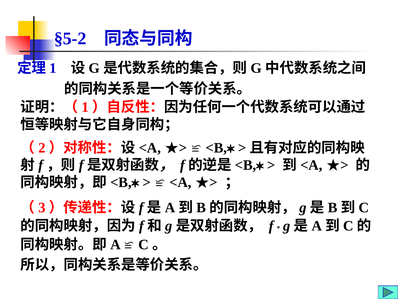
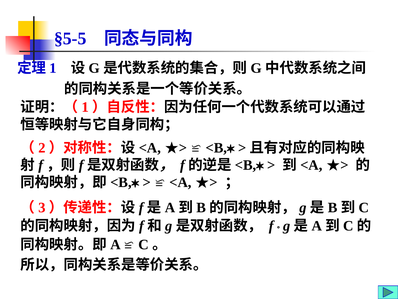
§5-2: §5-2 -> §5-5 (70, 38)
